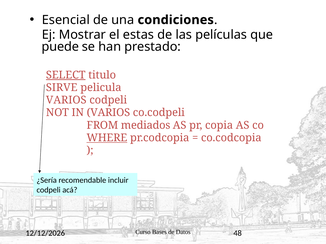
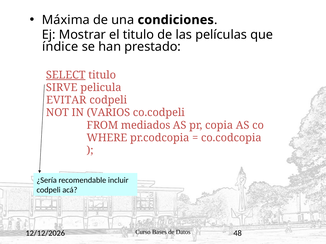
Esencial: Esencial -> Máxima (66, 20)
el estas: estas -> titulo (138, 35)
puede: puede -> índice (60, 47)
VARIOS: VARIOS -> EVITAR (66, 100)
WHERE underline: present -> none (107, 138)
